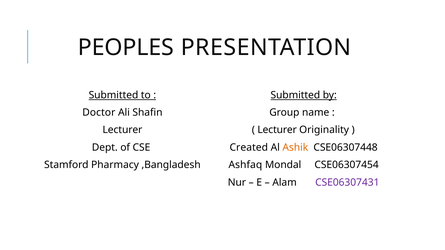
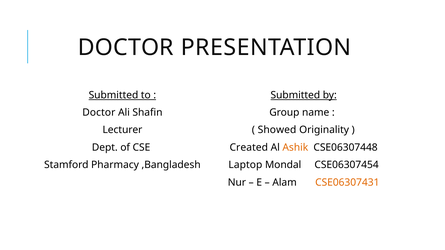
PEOPLES: PEOPLES -> DOCTOR (126, 48)
Lecturer: Lecturer -> Showed (277, 130)
Ashfaq: Ashfaq -> Laptop (245, 165)
CSE06307431 colour: purple -> orange (347, 183)
